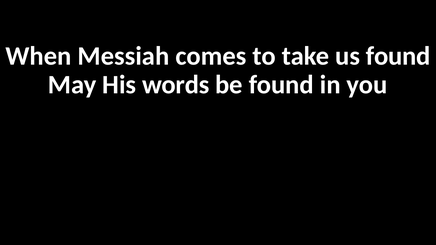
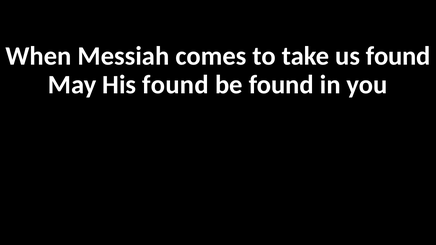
His words: words -> found (175, 85)
